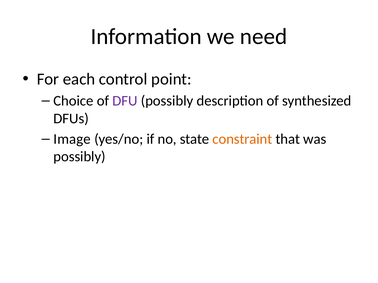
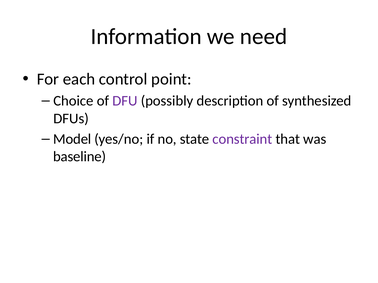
Image: Image -> Model (72, 139)
constraint colour: orange -> purple (242, 139)
possibly: possibly -> baseline (80, 157)
